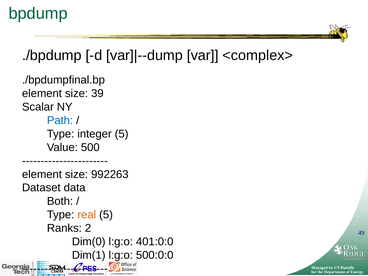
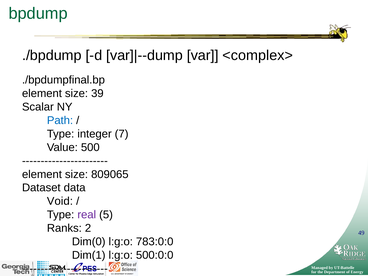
integer 5: 5 -> 7 (122, 134)
992263: 992263 -> 809065 (110, 174)
Both: Both -> Void (60, 201)
real colour: orange -> purple (87, 215)
401:0:0: 401:0:0 -> 783:0:0 (155, 242)
